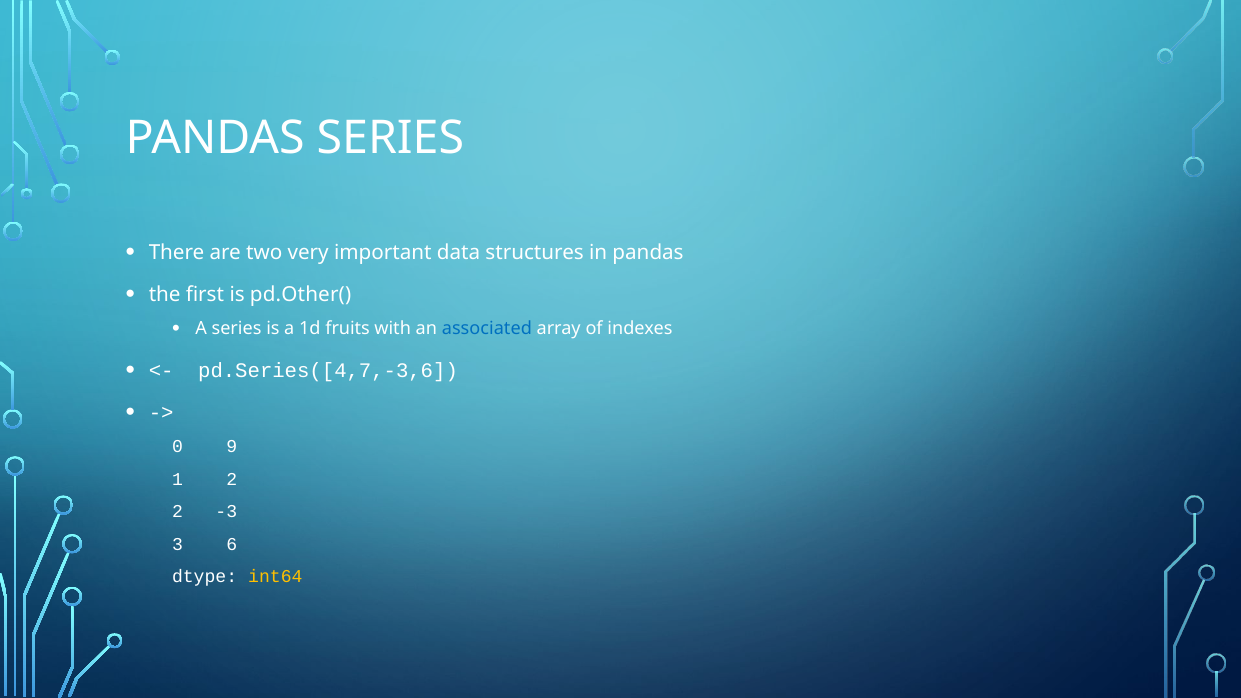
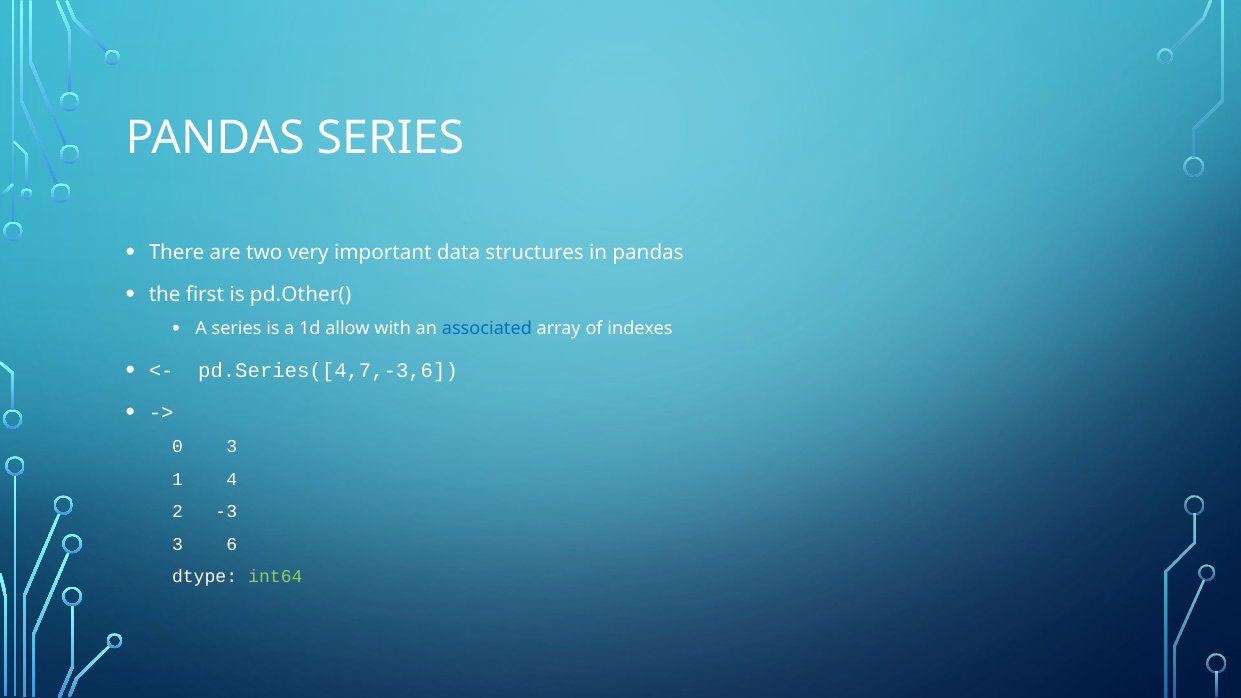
fruits: fruits -> allow (348, 329)
0 9: 9 -> 3 (232, 447)
1 2: 2 -> 4 (232, 479)
int64 colour: yellow -> light green (275, 577)
